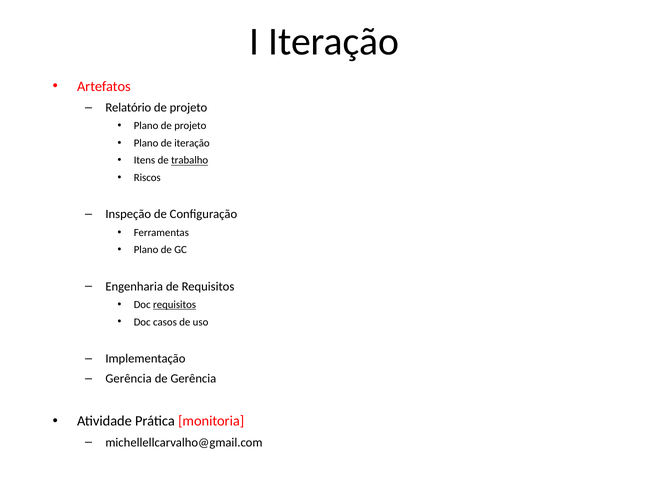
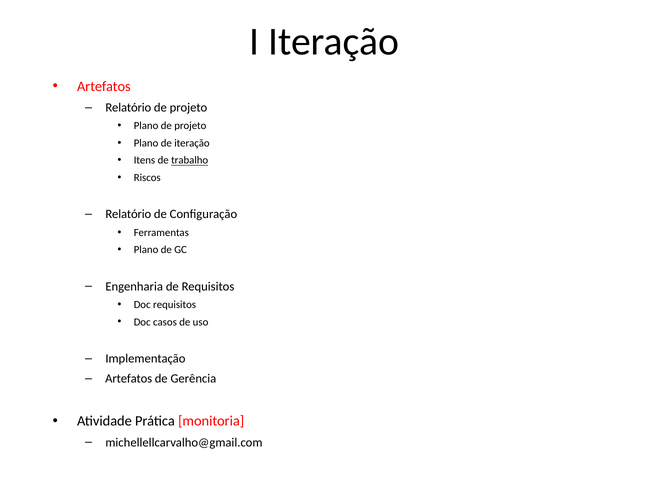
Inspeção: Inspeção -> Relatório (128, 214)
requisitos underline: present -> none (175, 305)
Gerência: Gerência -> Artefatos (129, 379)
